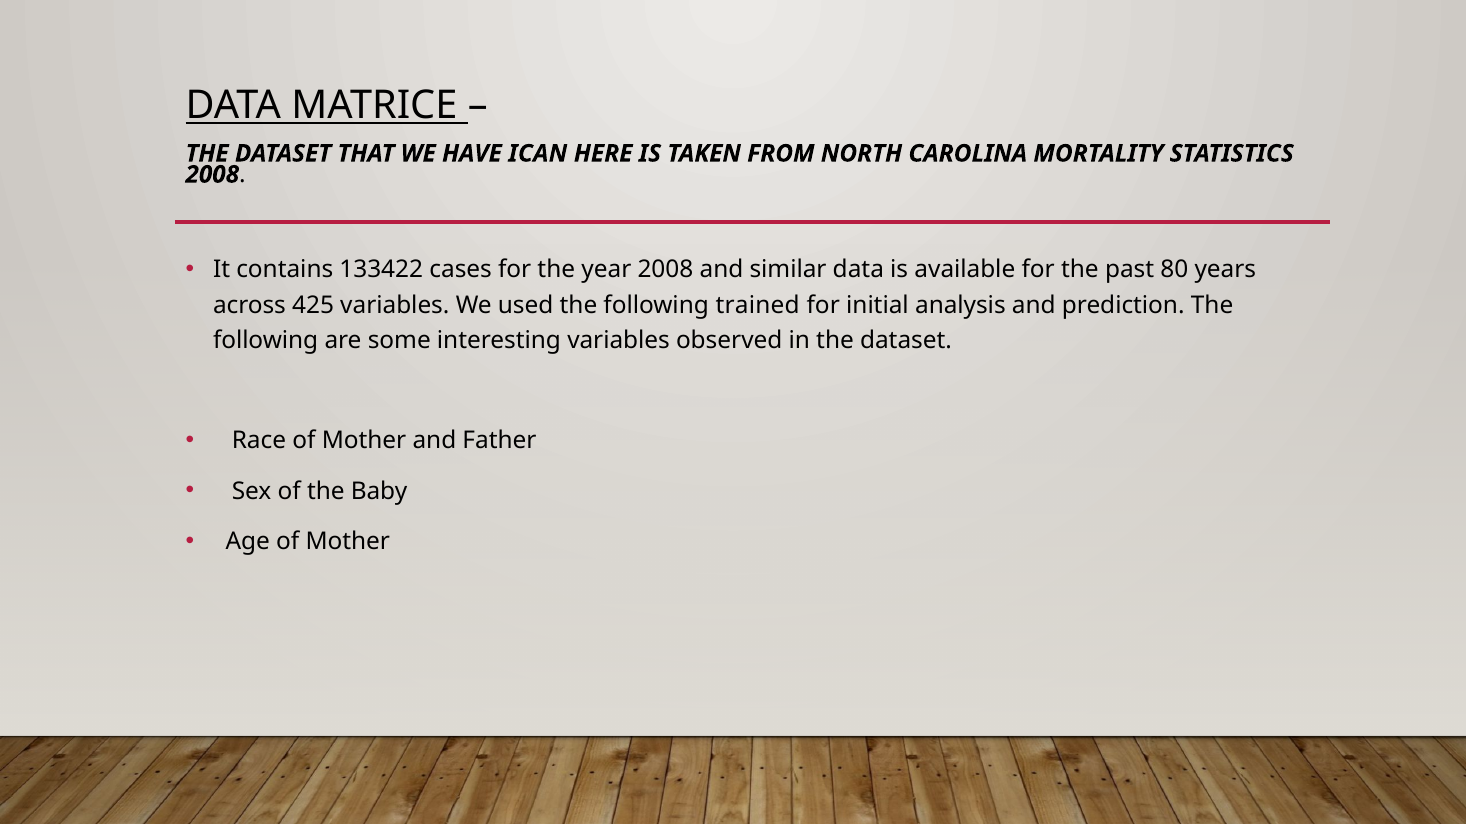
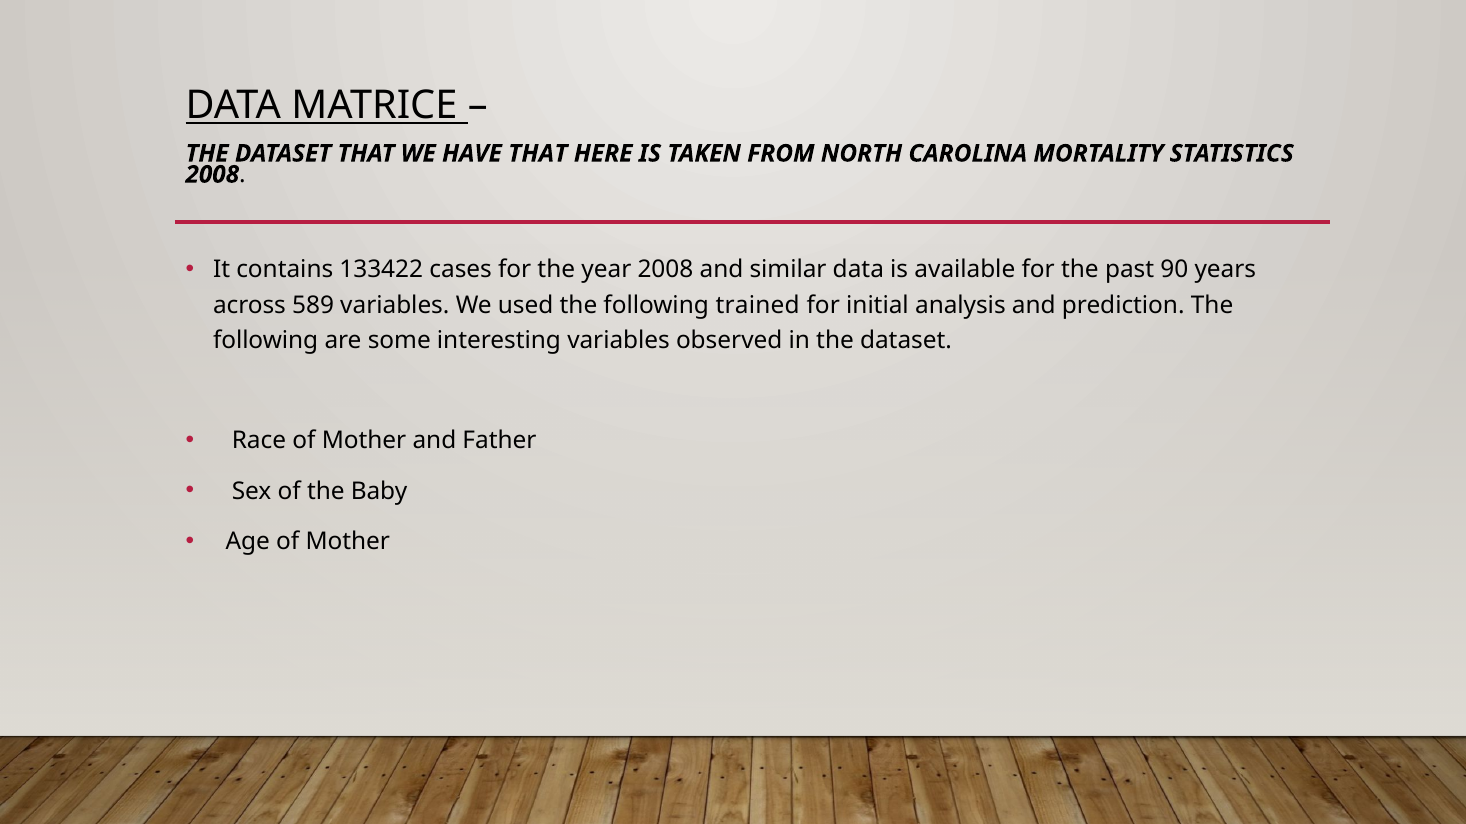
HAVE ICAN: ICAN -> THAT (538, 154)
80: 80 -> 90 (1174, 270)
425: 425 -> 589 (313, 305)
